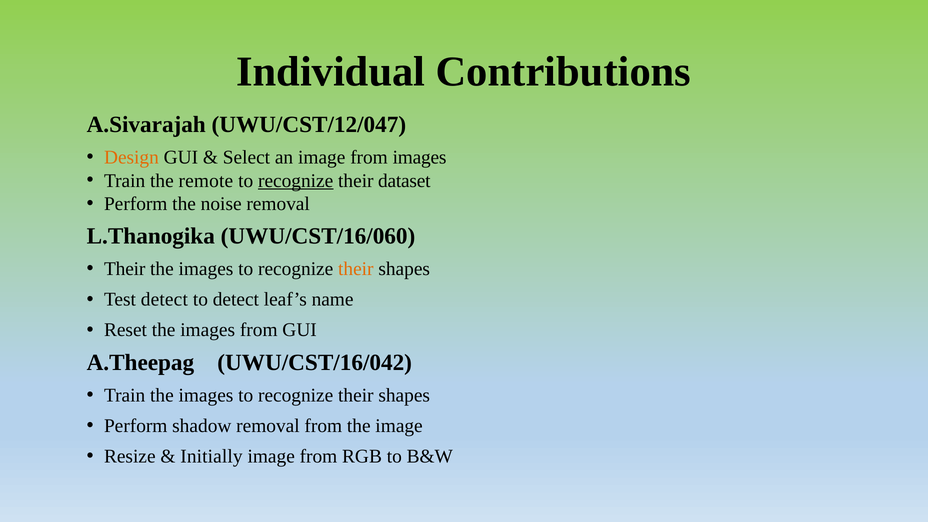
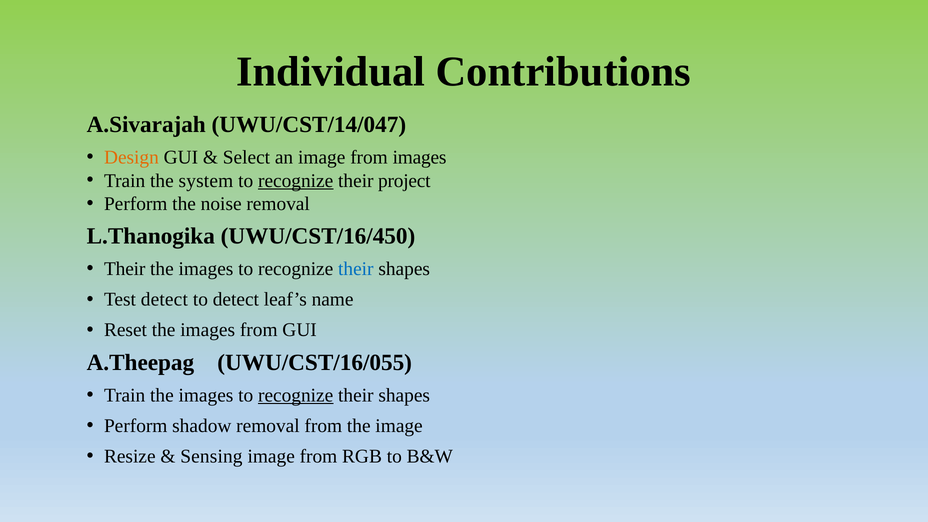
UWU/CST/12/047: UWU/CST/12/047 -> UWU/CST/14/047 (309, 125)
remote: remote -> system (206, 181)
dataset: dataset -> project (404, 181)
UWU/CST/16/060: UWU/CST/16/060 -> UWU/CST/16/450 (318, 236)
their colour: orange -> blue (356, 269)
UWU/CST/16/042: UWU/CST/16/042 -> UWU/CST/16/055 (315, 363)
recognize underline: none -> present (296, 395)
Initially: Initially -> Sensing (211, 456)
